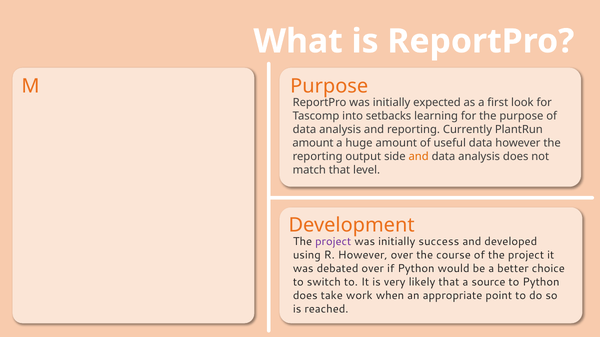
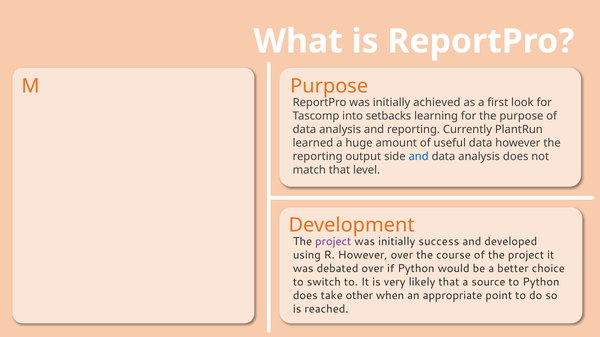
expected: expected -> achieved (437, 103)
amount: amount -> learned (313, 143)
and colour: orange -> blue (419, 157)
work: work -> other (359, 296)
